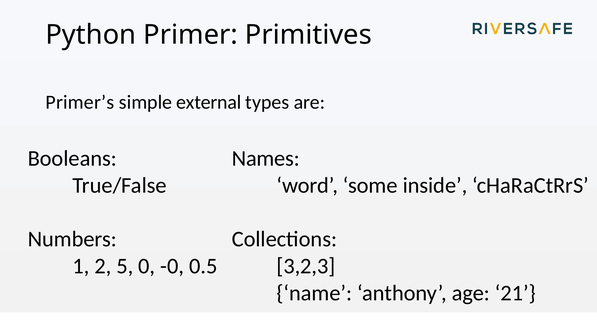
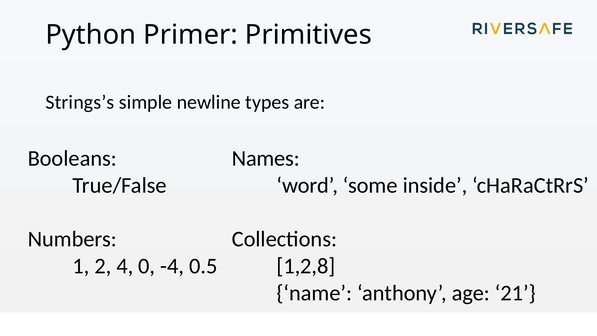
Primer’s: Primer’s -> Strings’s (80, 102)
external: external -> newline (209, 102)
5: 5 -> 4 (125, 266)
-0: -0 -> -4 (172, 266)
3,2,3: 3,2,3 -> 1,2,8 (306, 266)
